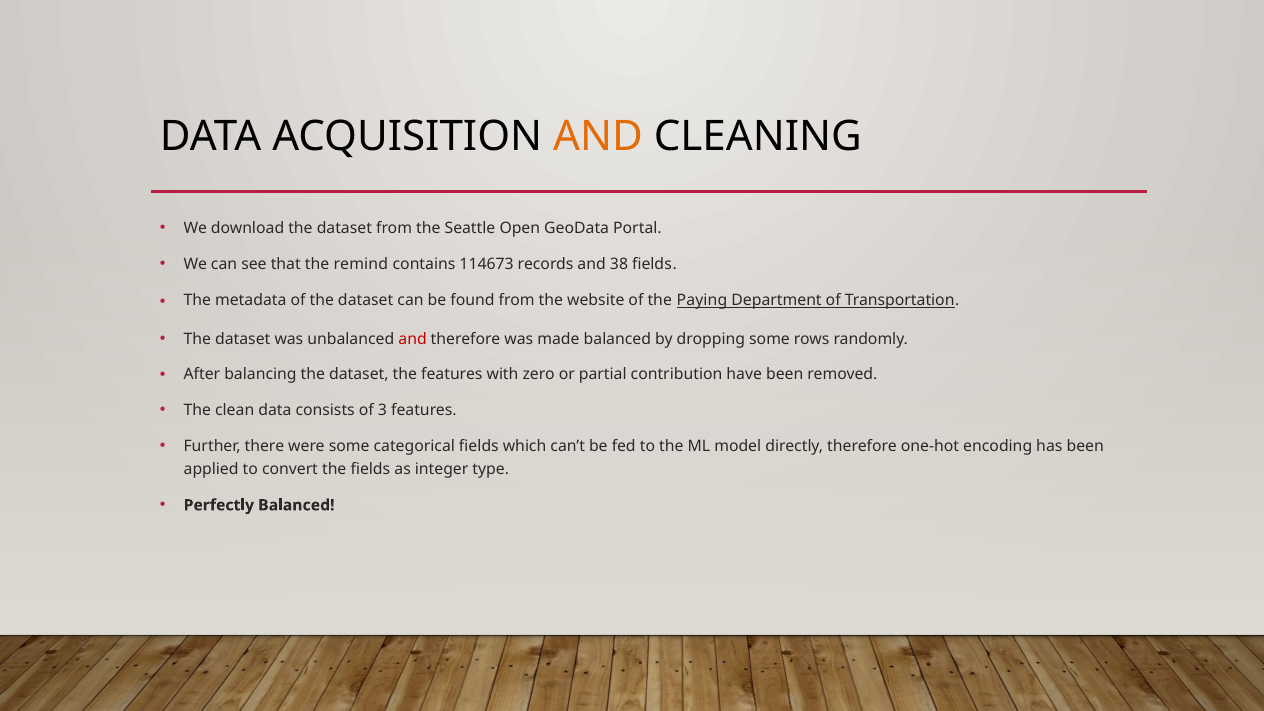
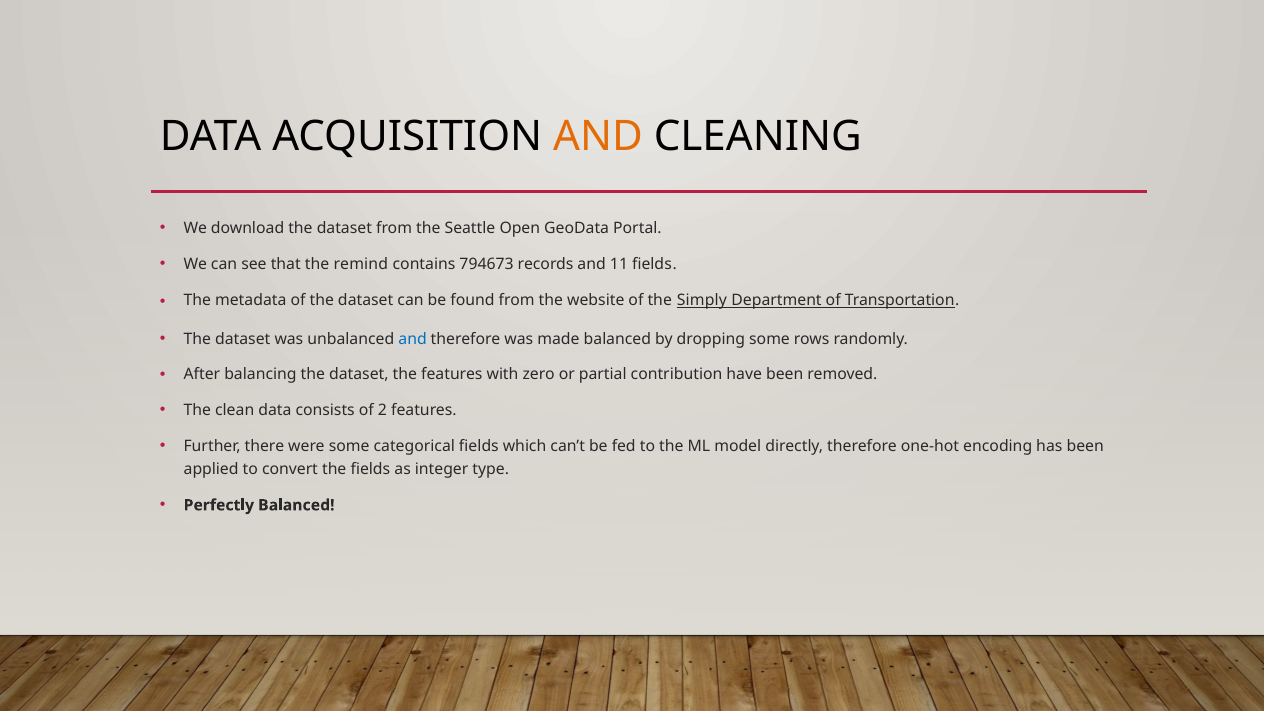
114673: 114673 -> 794673 (487, 264)
38: 38 -> 11 (619, 264)
Paying: Paying -> Simply (702, 300)
and colour: red -> blue (413, 339)
3: 3 -> 2 (382, 411)
